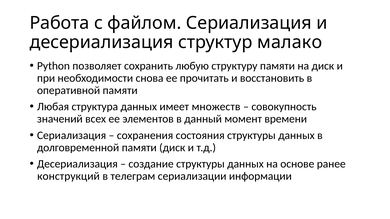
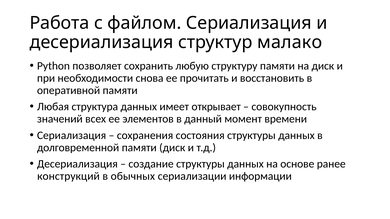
множеств: множеств -> открывает (216, 107)
телеграм: телеграм -> обычных (133, 176)
